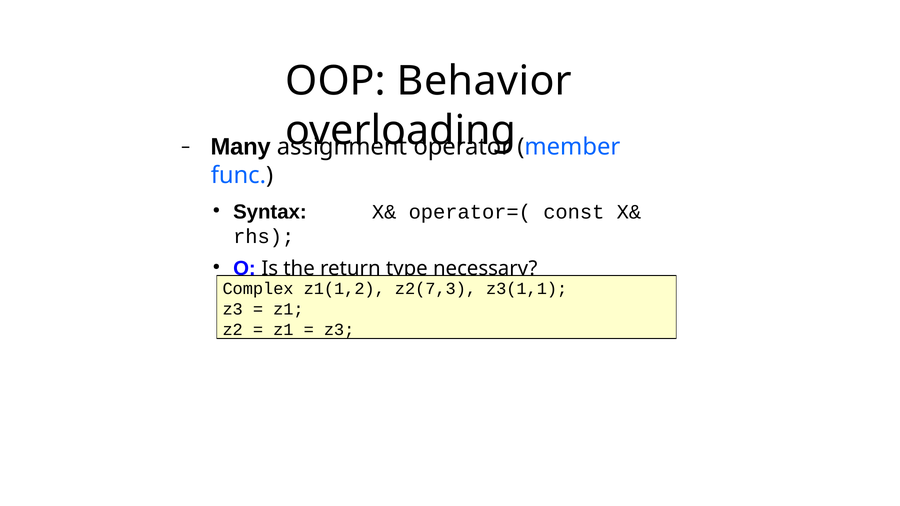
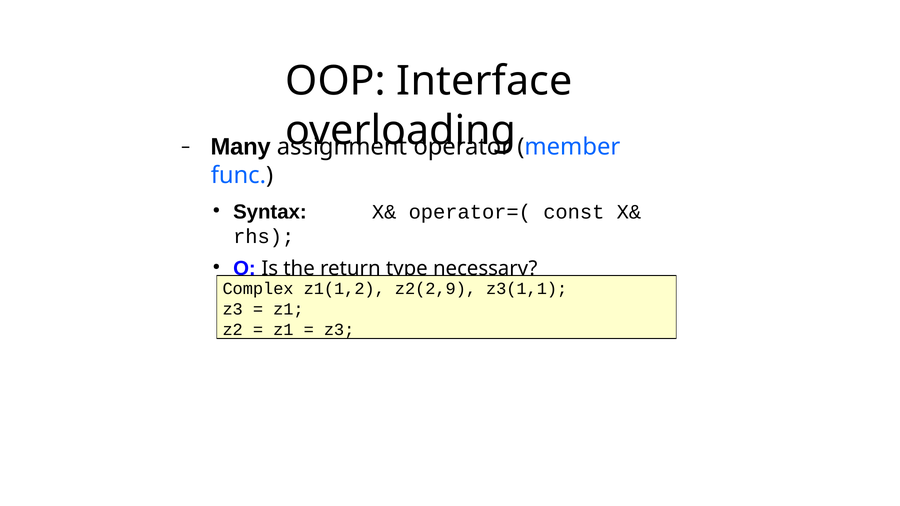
Behavior: Behavior -> Interface (485, 81)
z2(7,3: z2(7,3 -> z2(2,9 (435, 289)
